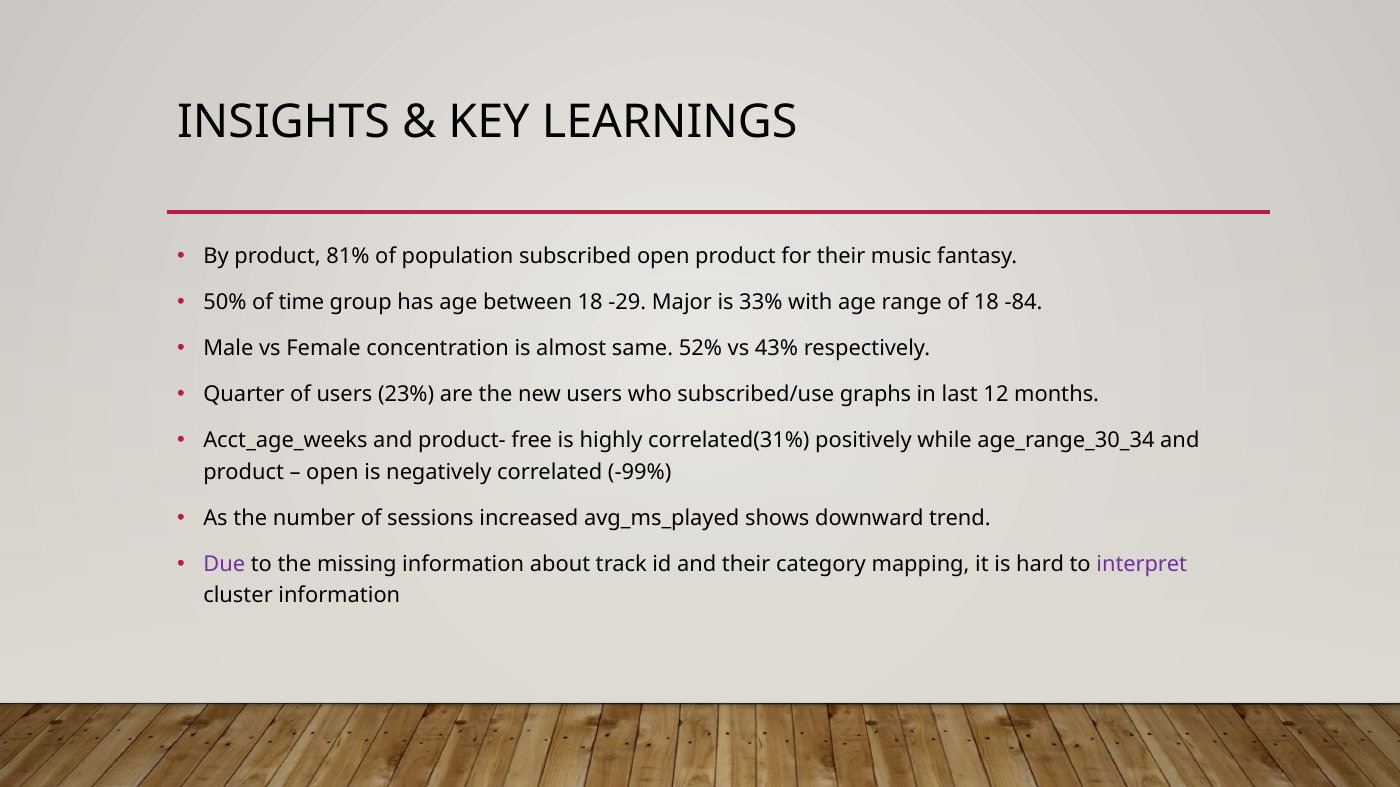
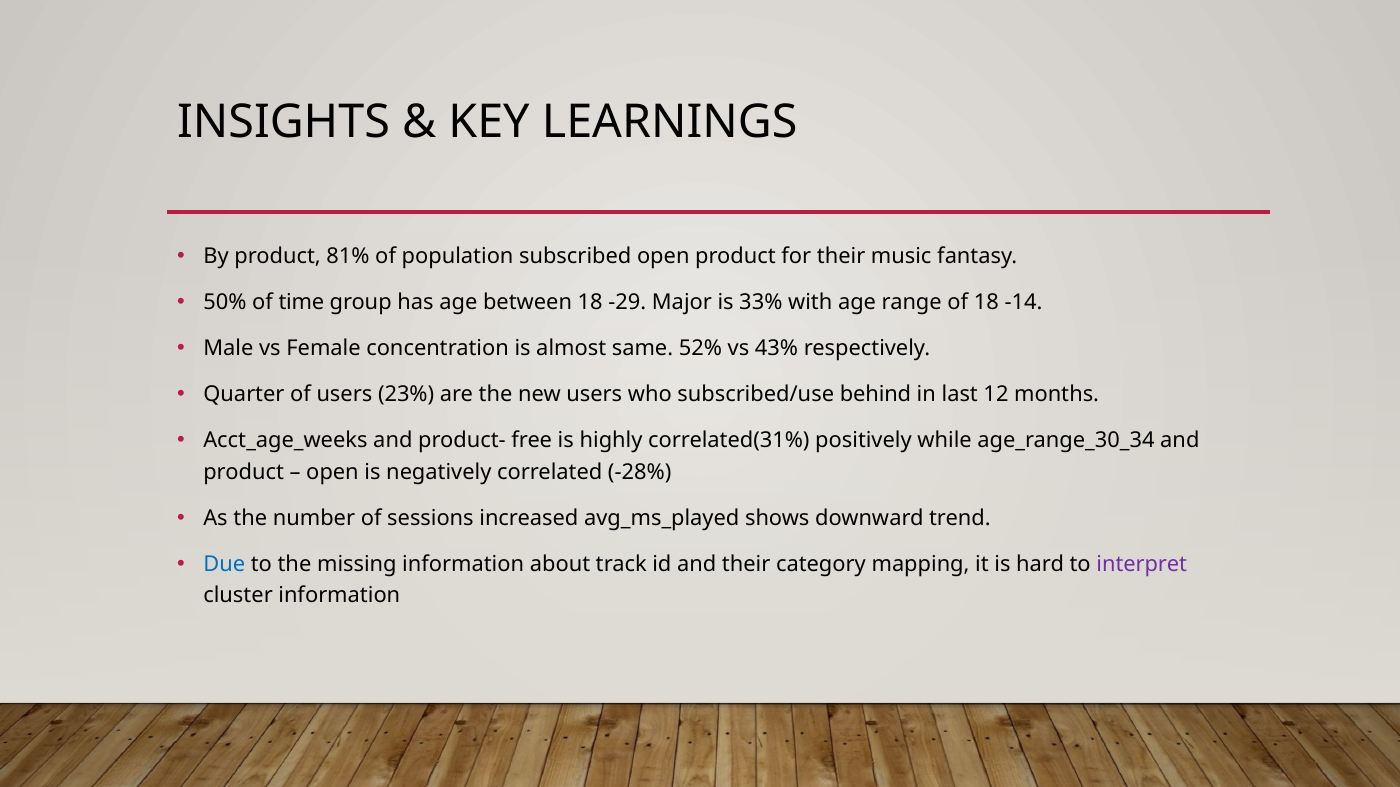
-84: -84 -> -14 (1024, 303)
graphs: graphs -> behind (875, 395)
-99%: -99% -> -28% (640, 472)
Due colour: purple -> blue (224, 565)
